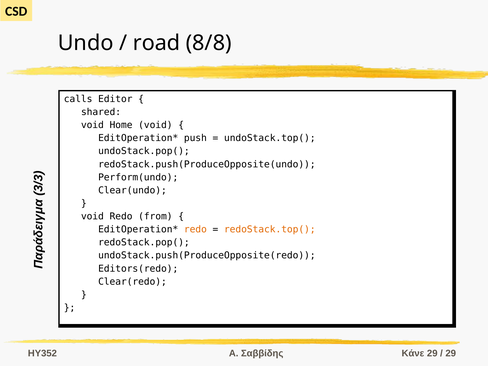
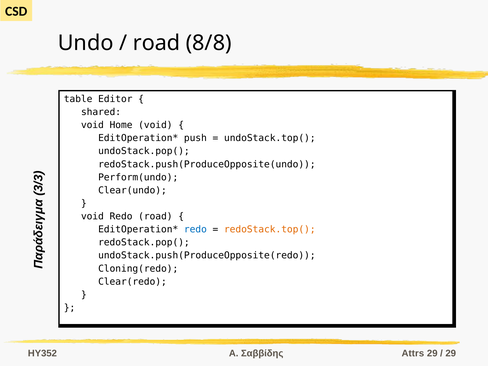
calls: calls -> table (78, 99)
Redo from: from -> road (155, 216)
redo colour: orange -> blue (195, 229)
Editors(redo: Editors(redo -> Cloning(redo (138, 269)
Κάνε: Κάνε -> Attrs (413, 353)
